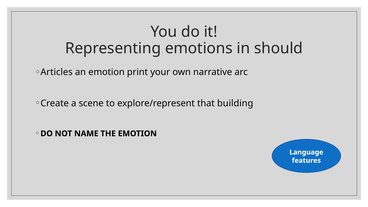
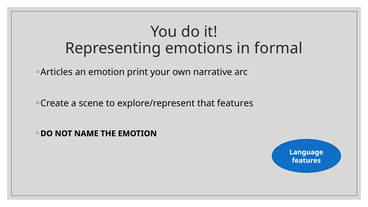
should: should -> formal (278, 48)
that building: building -> features (235, 103)
